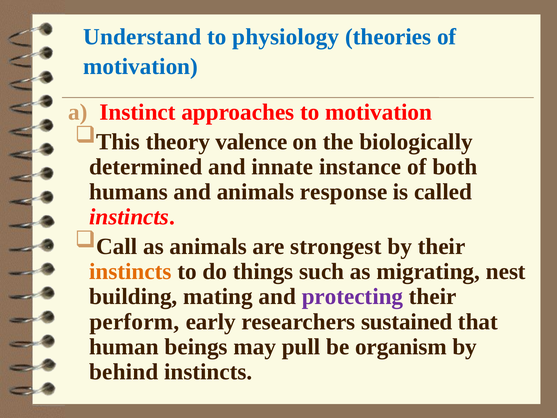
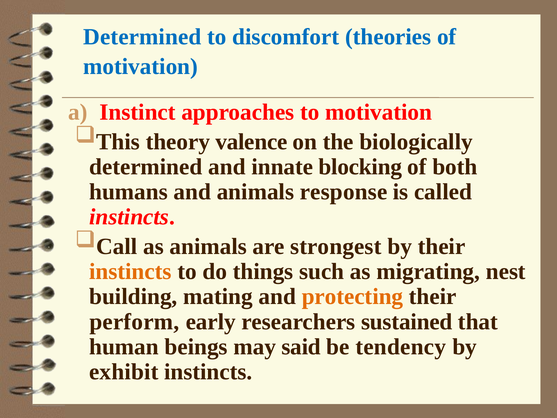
Understand: Understand -> Determined (142, 37)
physiology: physiology -> discomfort (286, 37)
instance: instance -> blocking (360, 167)
protecting colour: purple -> orange (352, 296)
pull: pull -> said (301, 347)
organism: organism -> tendency (401, 347)
behind: behind -> exhibit (124, 372)
